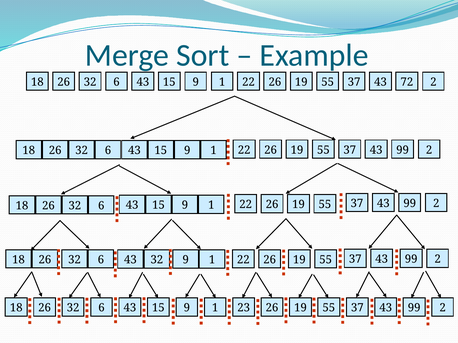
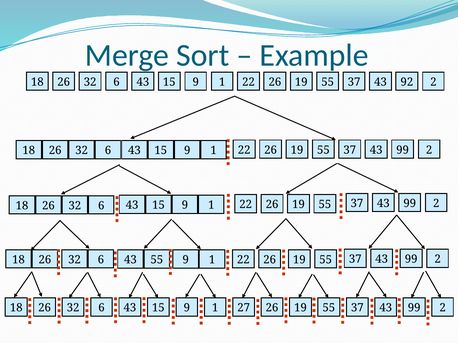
72: 72 -> 92 (407, 82)
43 32: 32 -> 55 (157, 260)
23: 23 -> 27 (244, 308)
